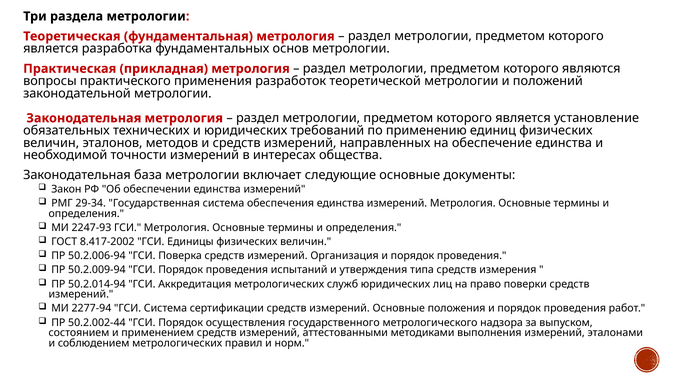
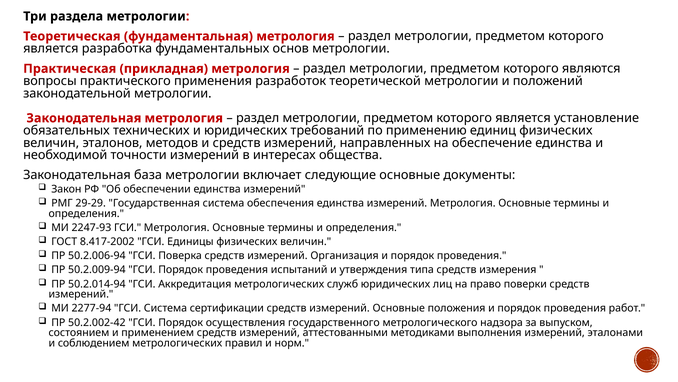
29-34: 29-34 -> 29-29 (91, 203)
50.2.002-44: 50.2.002-44 -> 50.2.002-42 (97, 322)
